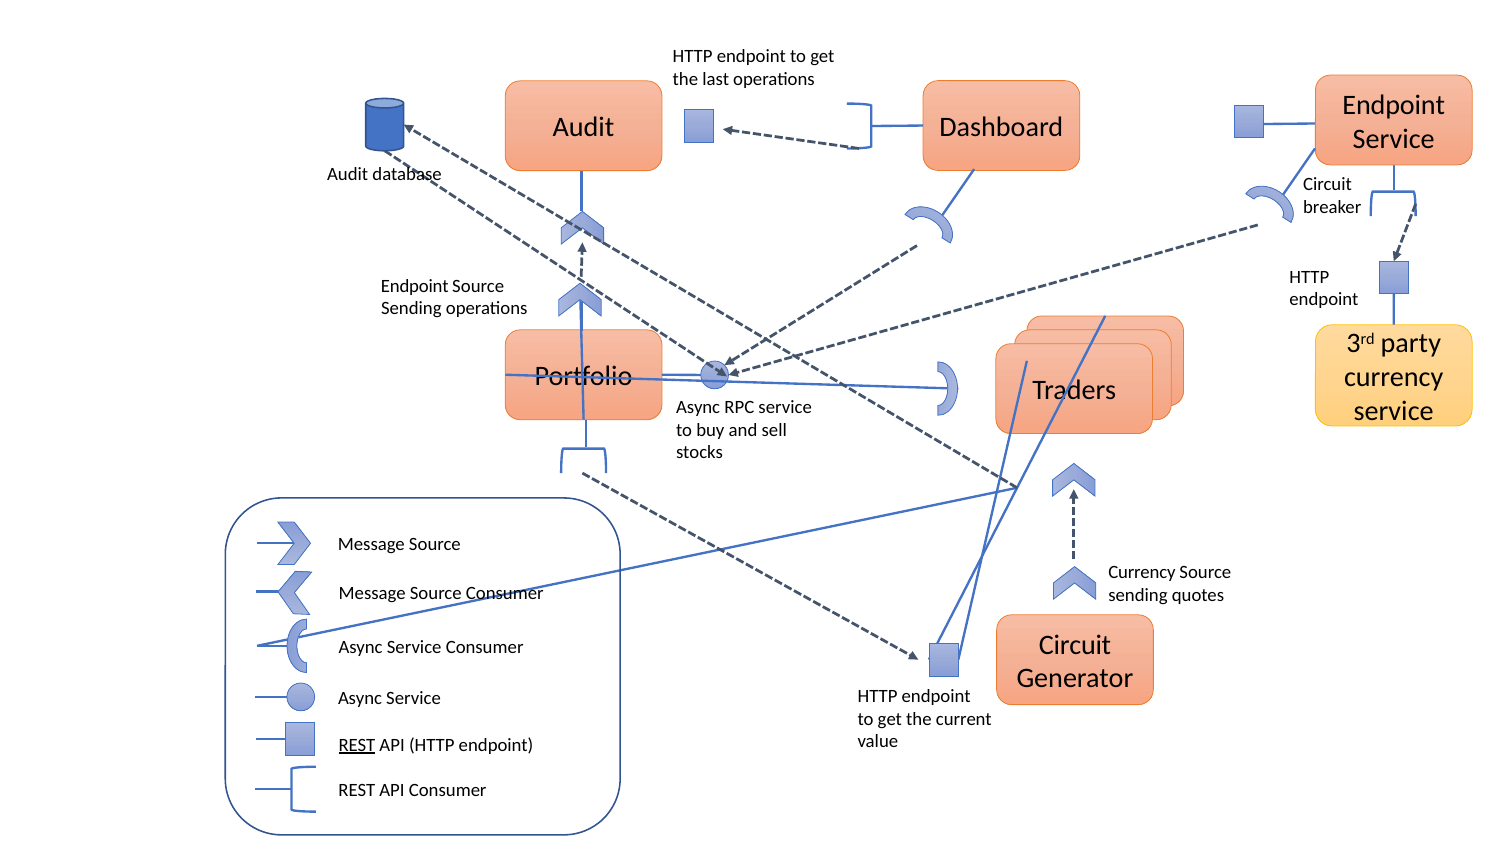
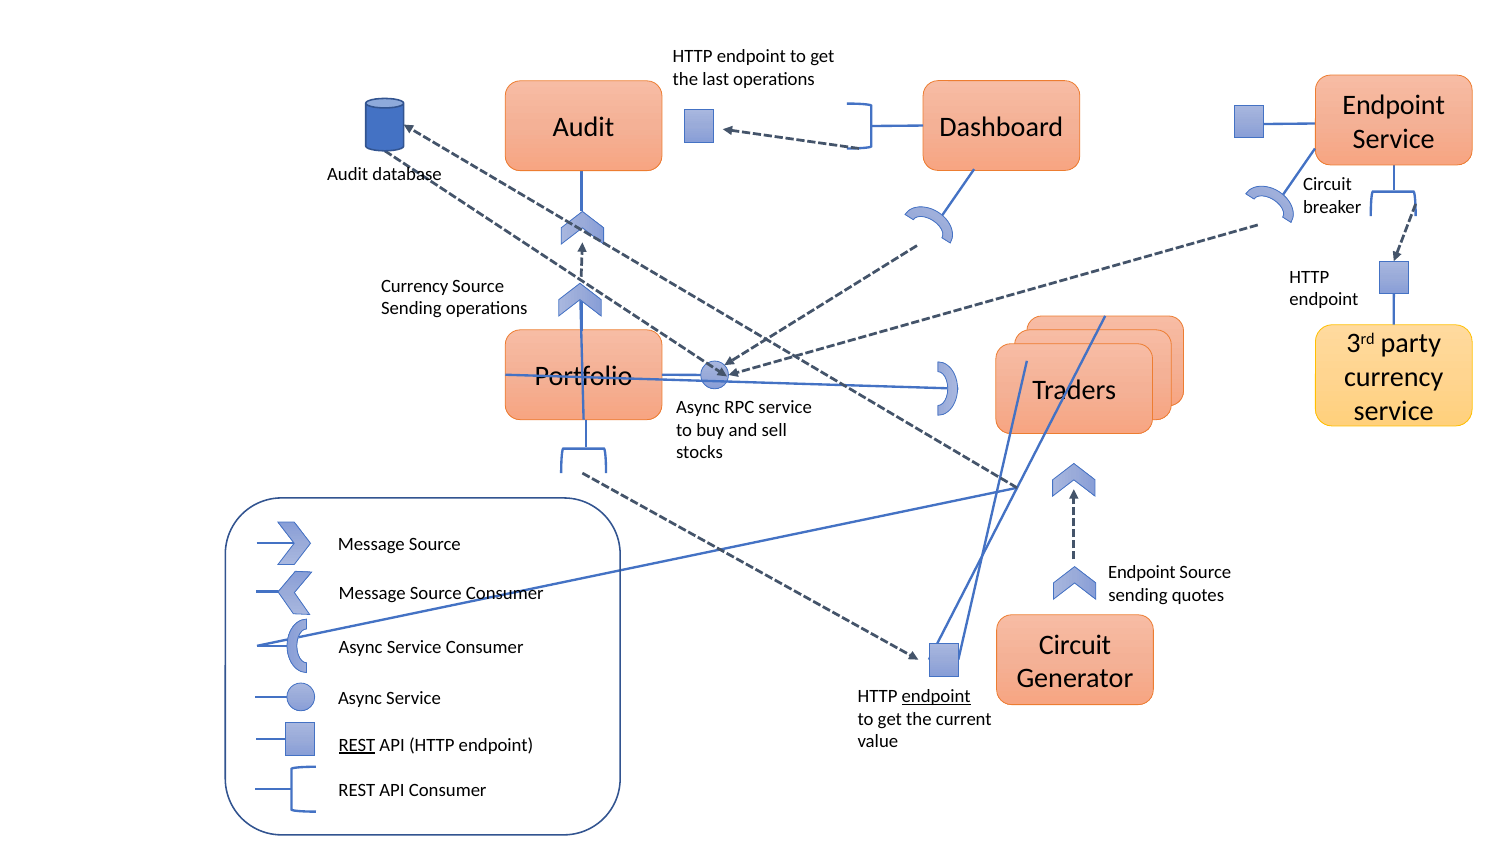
Endpoint: Endpoint -> Currency (415, 286)
Currency: Currency -> Endpoint (1142, 572)
endpoint underline: none -> present (936, 696)
